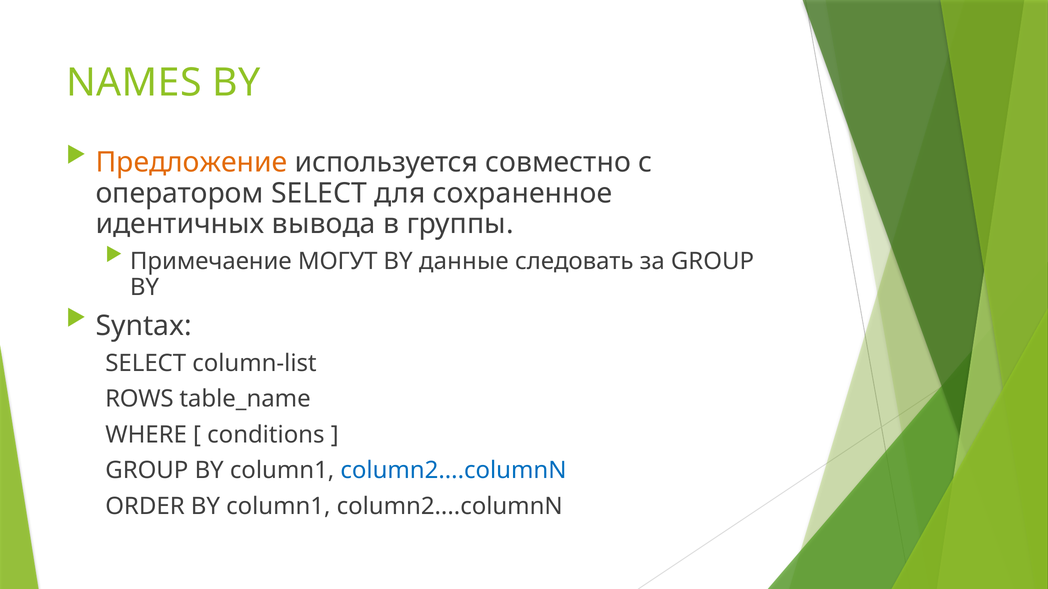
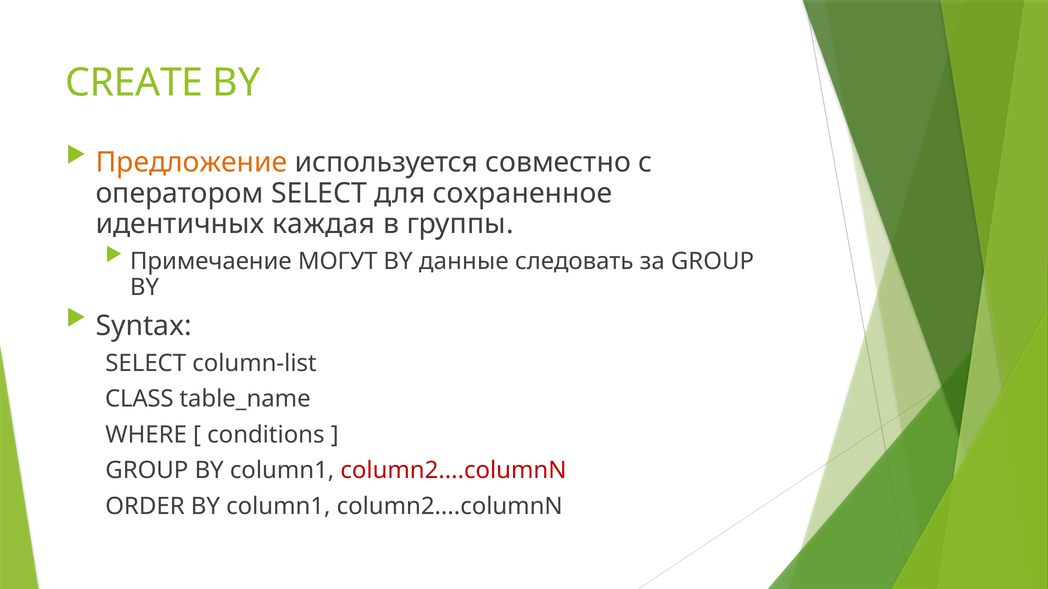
NAMES: NAMES -> CREATE (134, 83)
вывода: вывода -> каждая (324, 224)
ROWS: ROWS -> CLASS (139, 399)
column2....columnN colour: blue -> red (453, 471)
